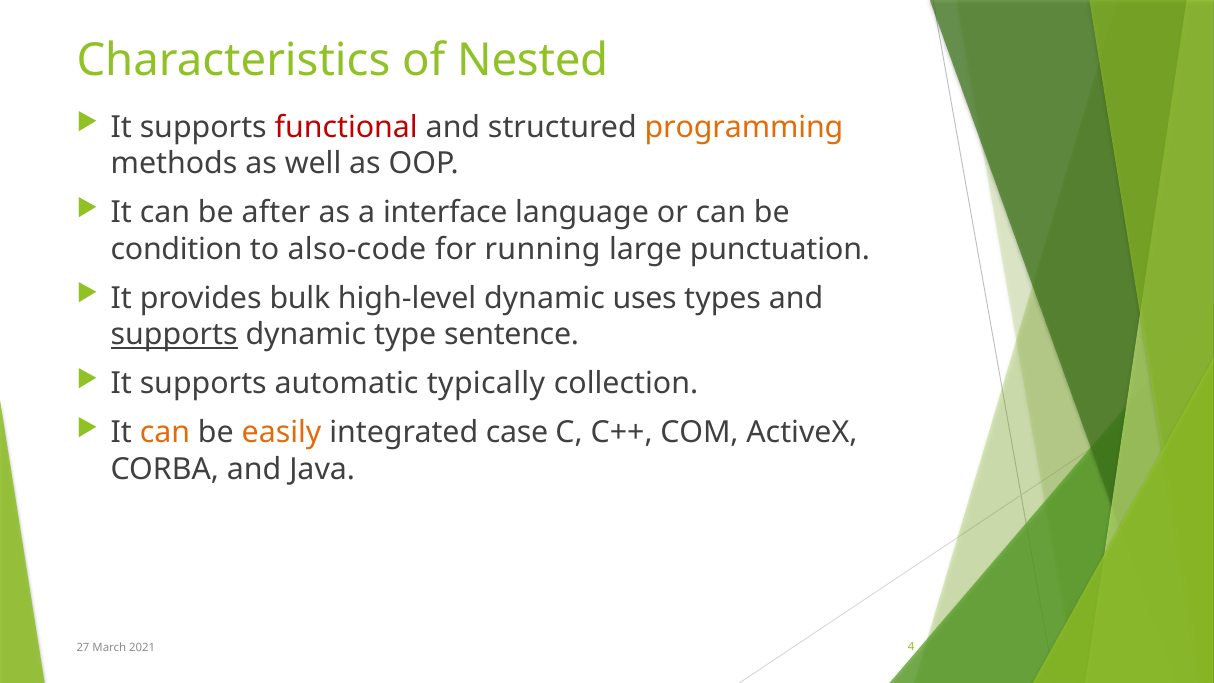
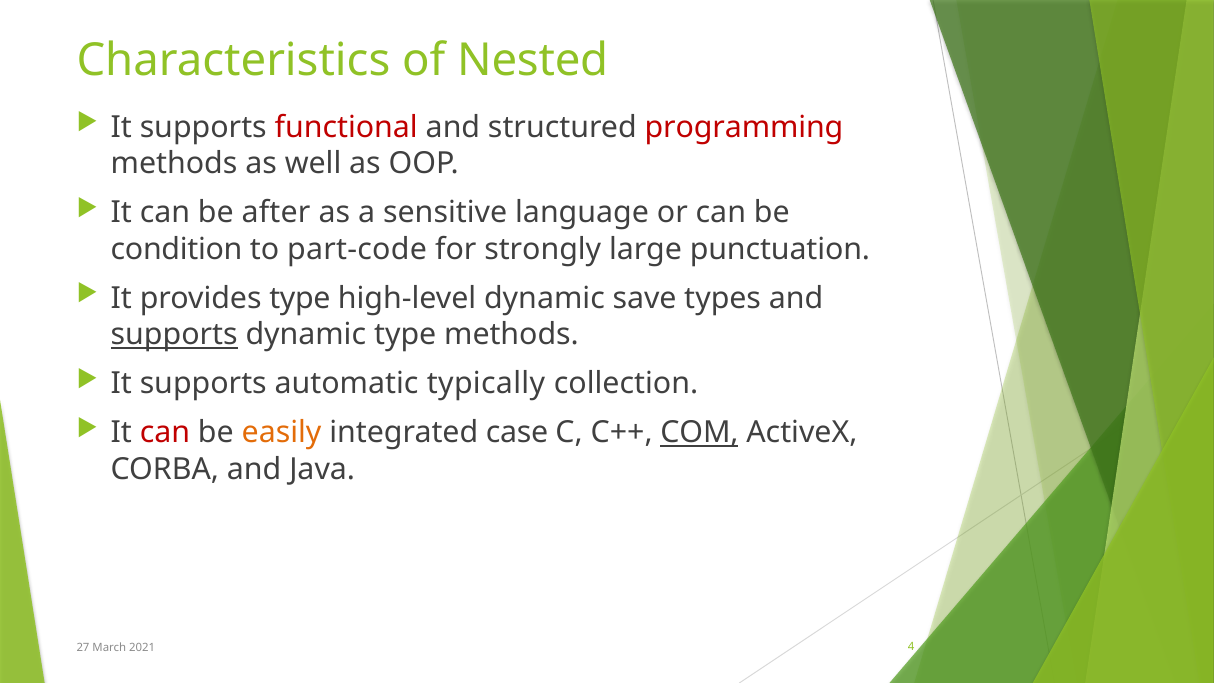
programming colour: orange -> red (744, 127)
interface: interface -> sensitive (445, 213)
also-code: also-code -> part-code (357, 249)
running: running -> strongly (543, 249)
provides bulk: bulk -> type (300, 298)
uses: uses -> save (645, 298)
type sentence: sentence -> methods (511, 334)
can colour: orange -> red (165, 433)
COM underline: none -> present (700, 433)
